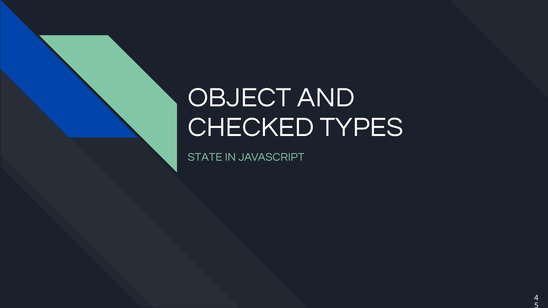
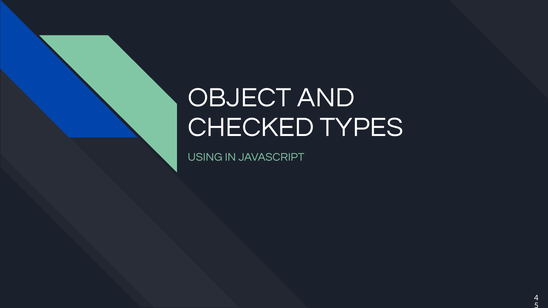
STATE: STATE -> USING (205, 157)
